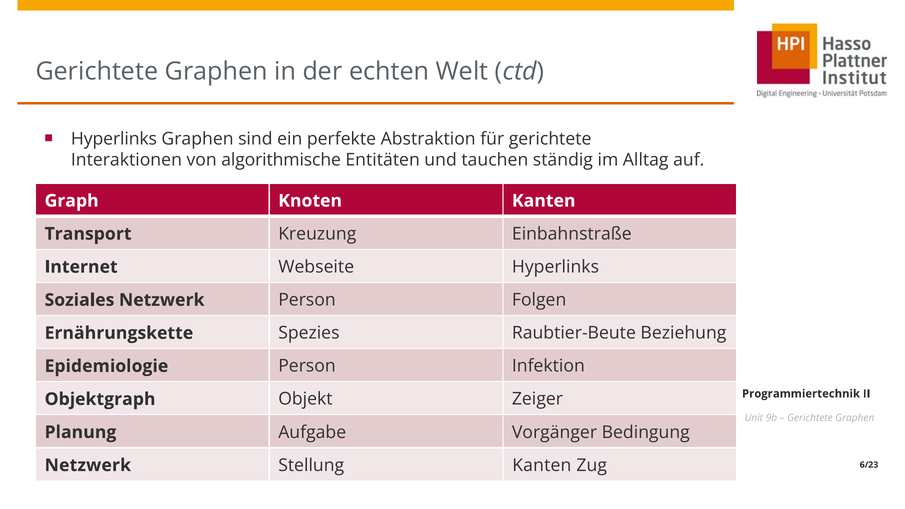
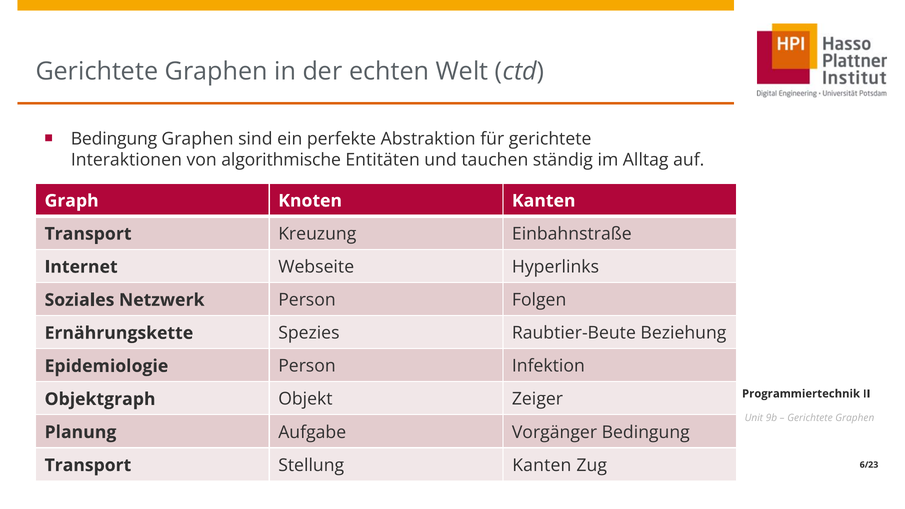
Hyperlinks: Hyperlinks -> Bedingung (114, 139)
Netzwerk: Netzwerk -> Transport (88, 465)
